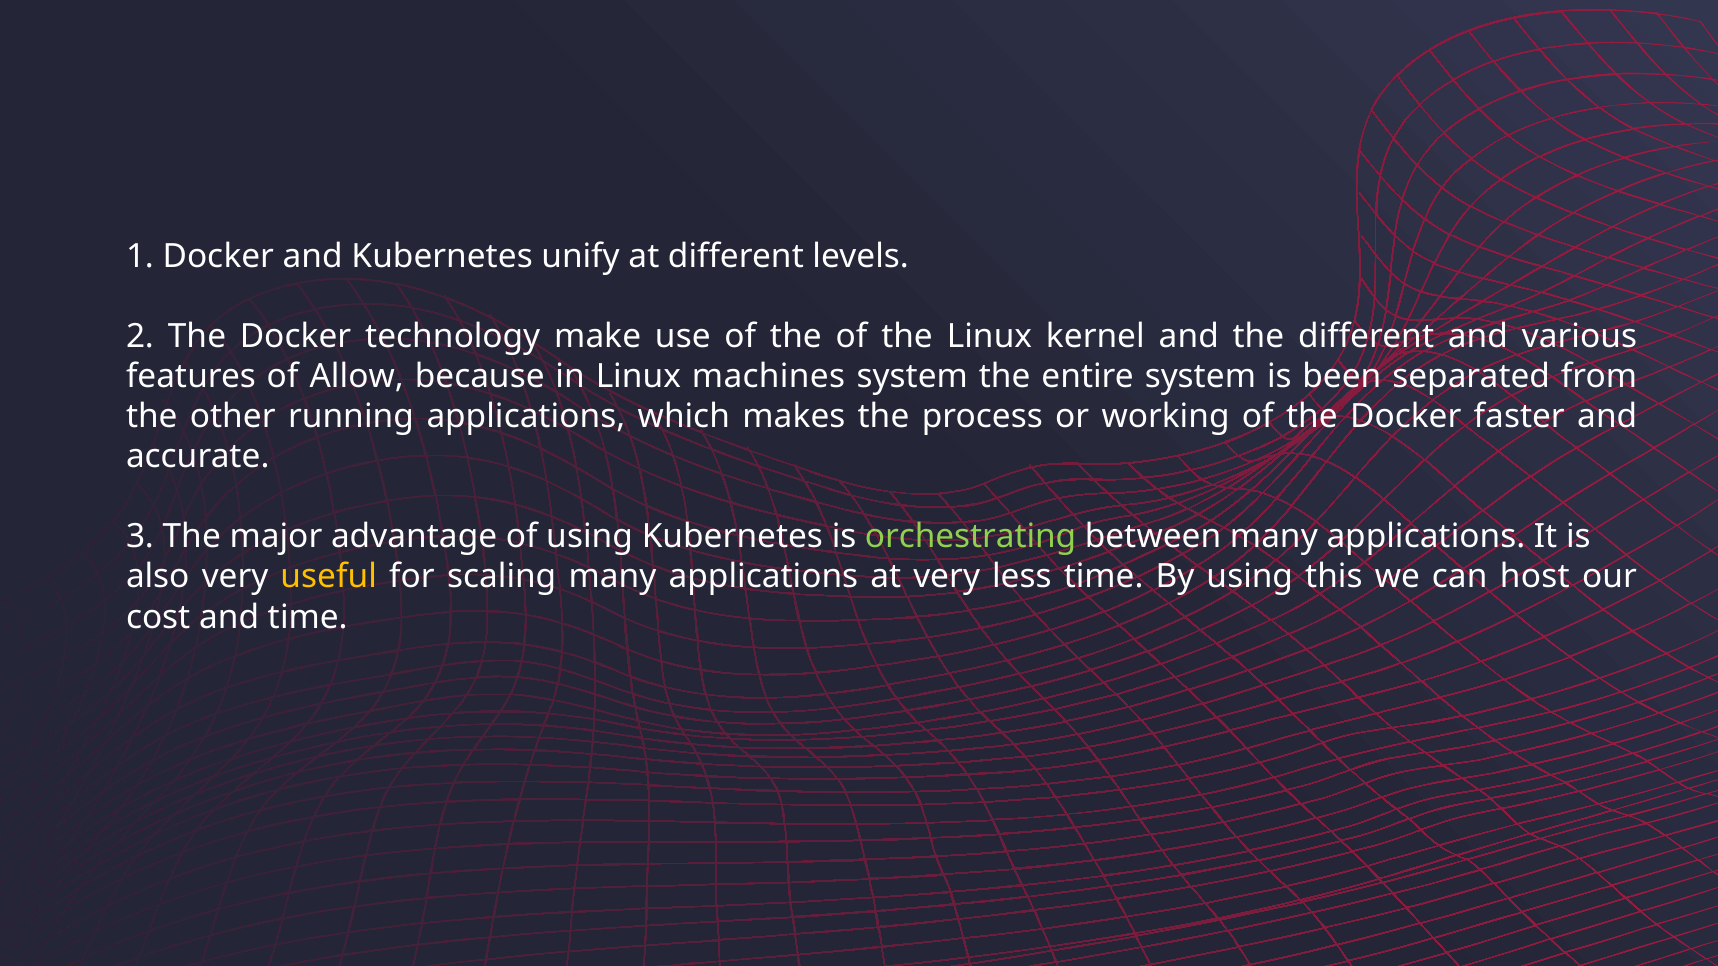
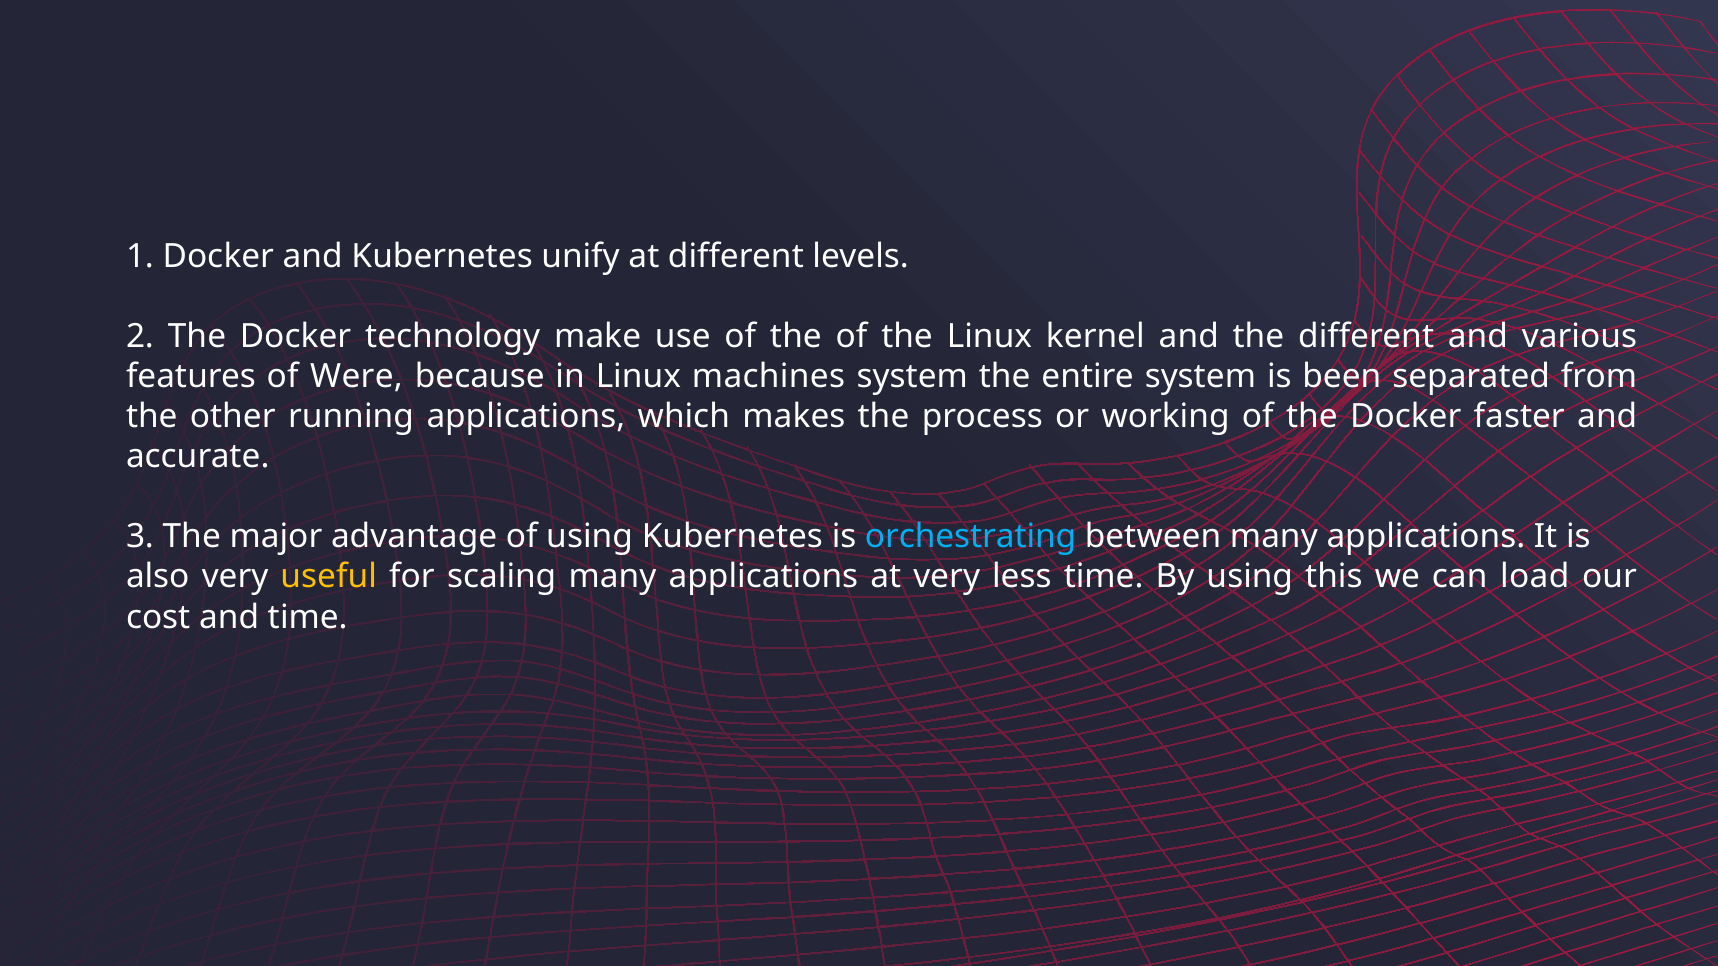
Allow: Allow -> Were (357, 377)
orchestrating colour: light green -> light blue (971, 537)
host: host -> load (1535, 577)
